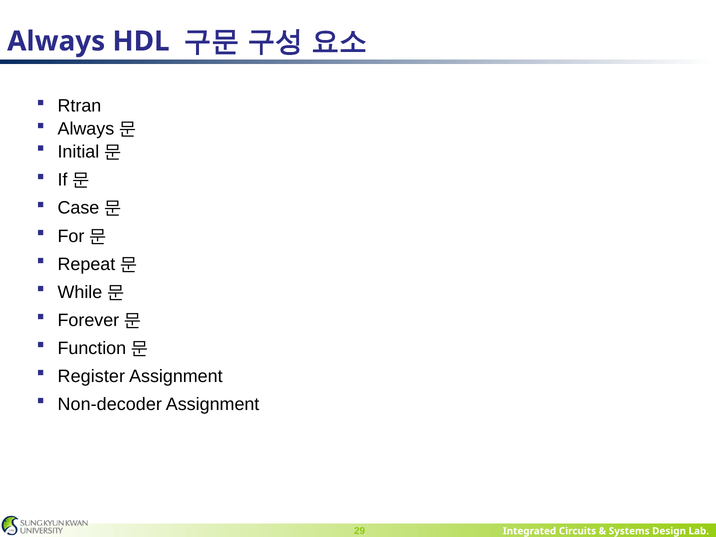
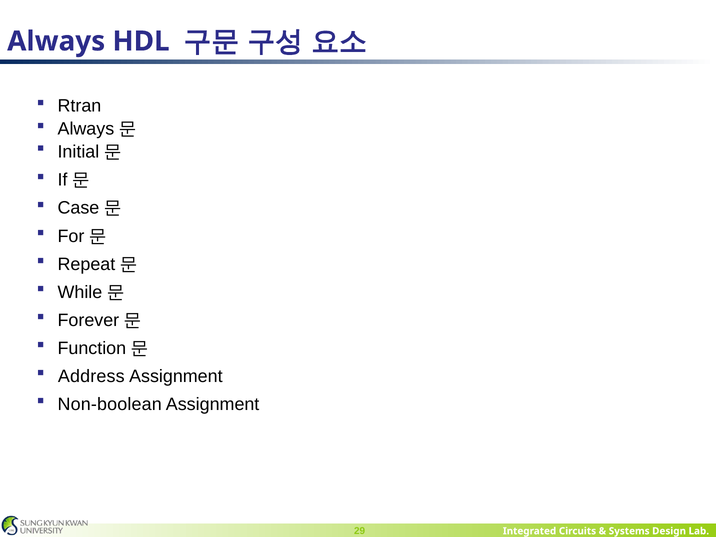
Register: Register -> Address (91, 376)
Non-decoder: Non-decoder -> Non-boolean (110, 404)
